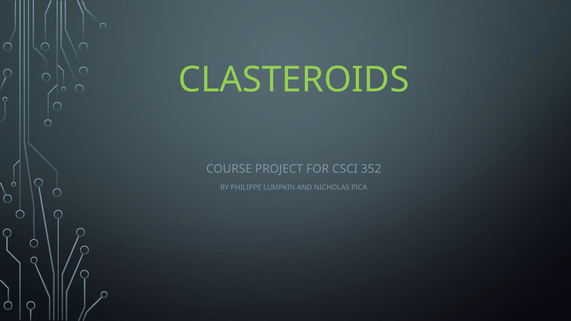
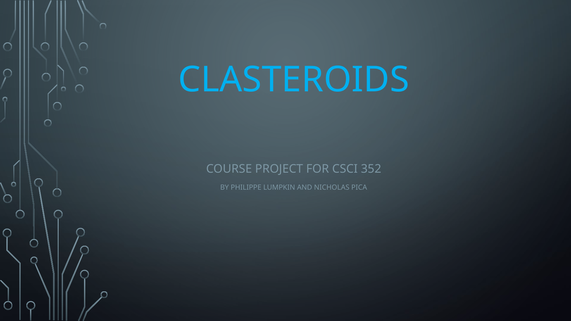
CLASTEROIDS colour: light green -> light blue (294, 80)
